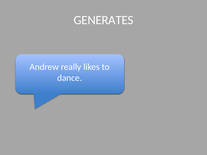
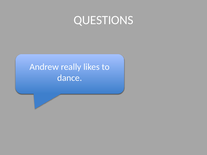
GENERATES: GENERATES -> QUESTIONS (103, 20)
